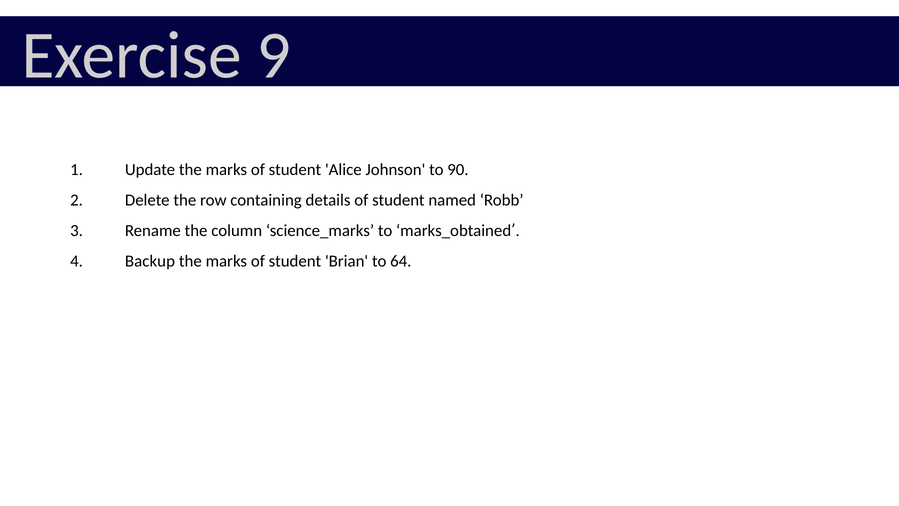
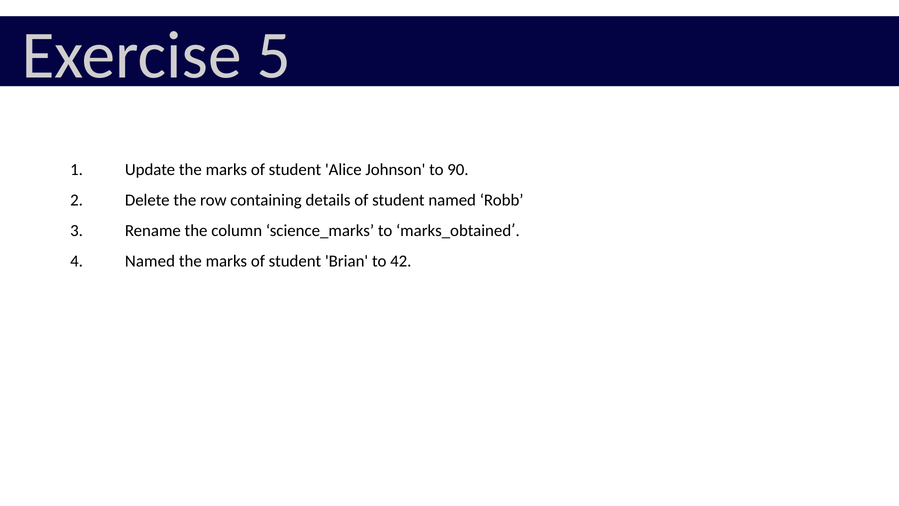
9: 9 -> 5 (274, 55)
4 Backup: Backup -> Named (150, 261)
64: 64 -> 42 (401, 261)
